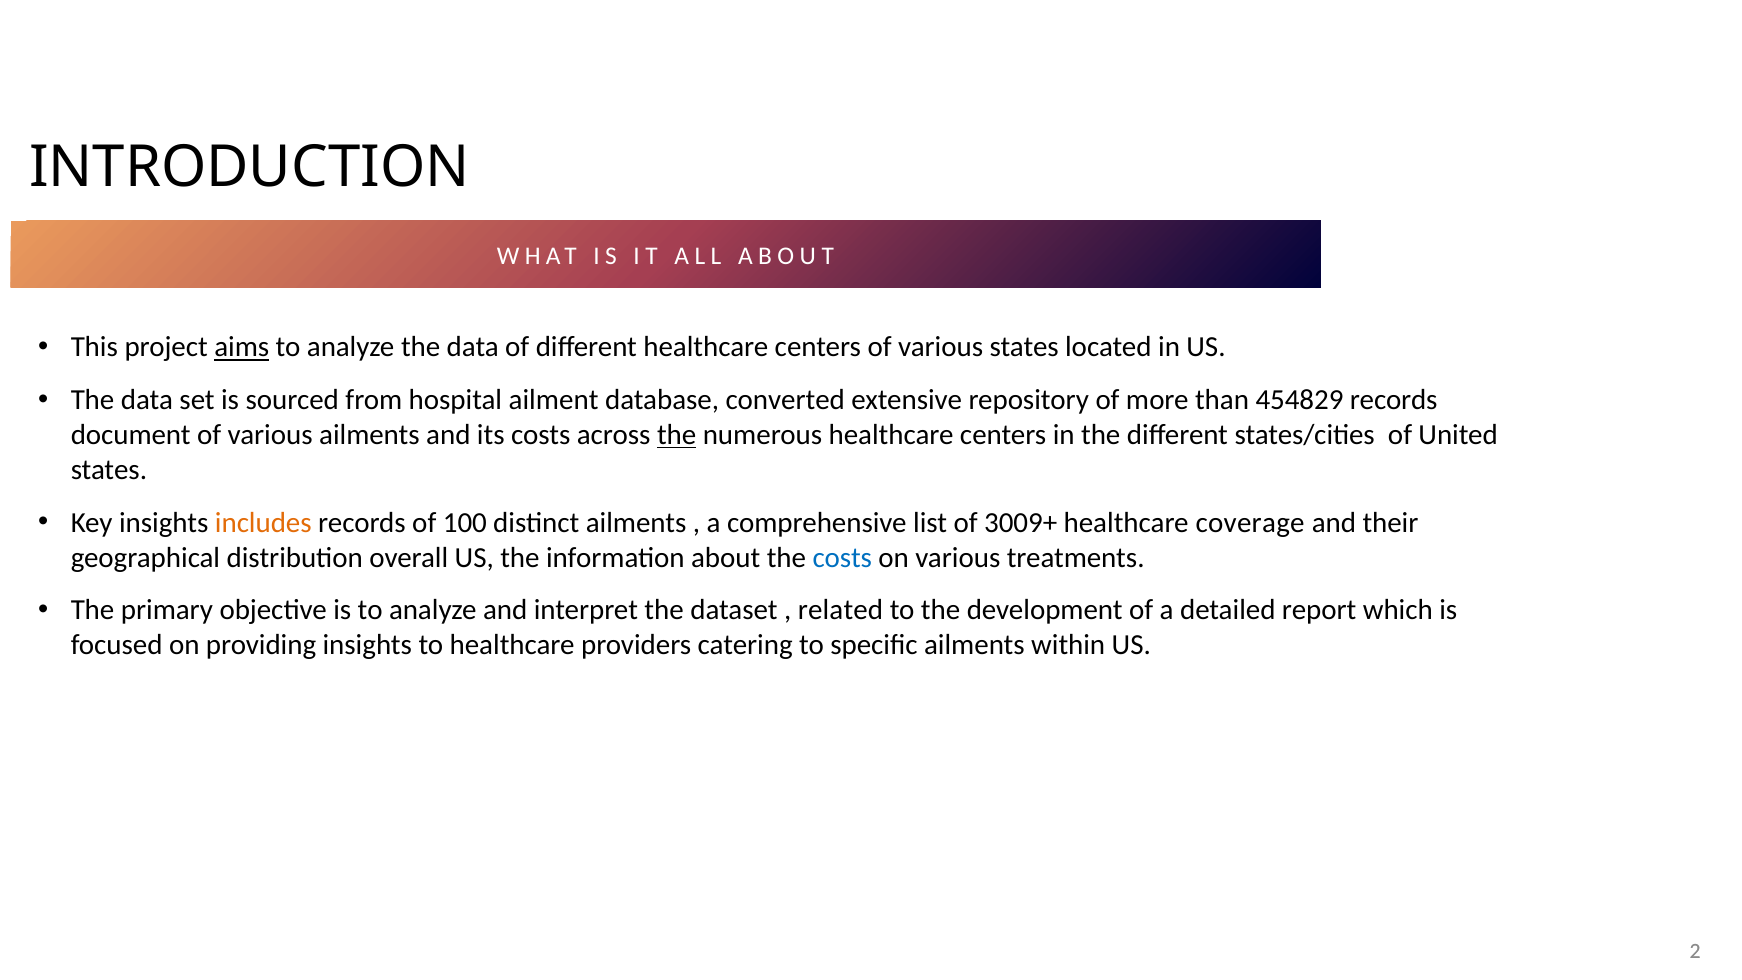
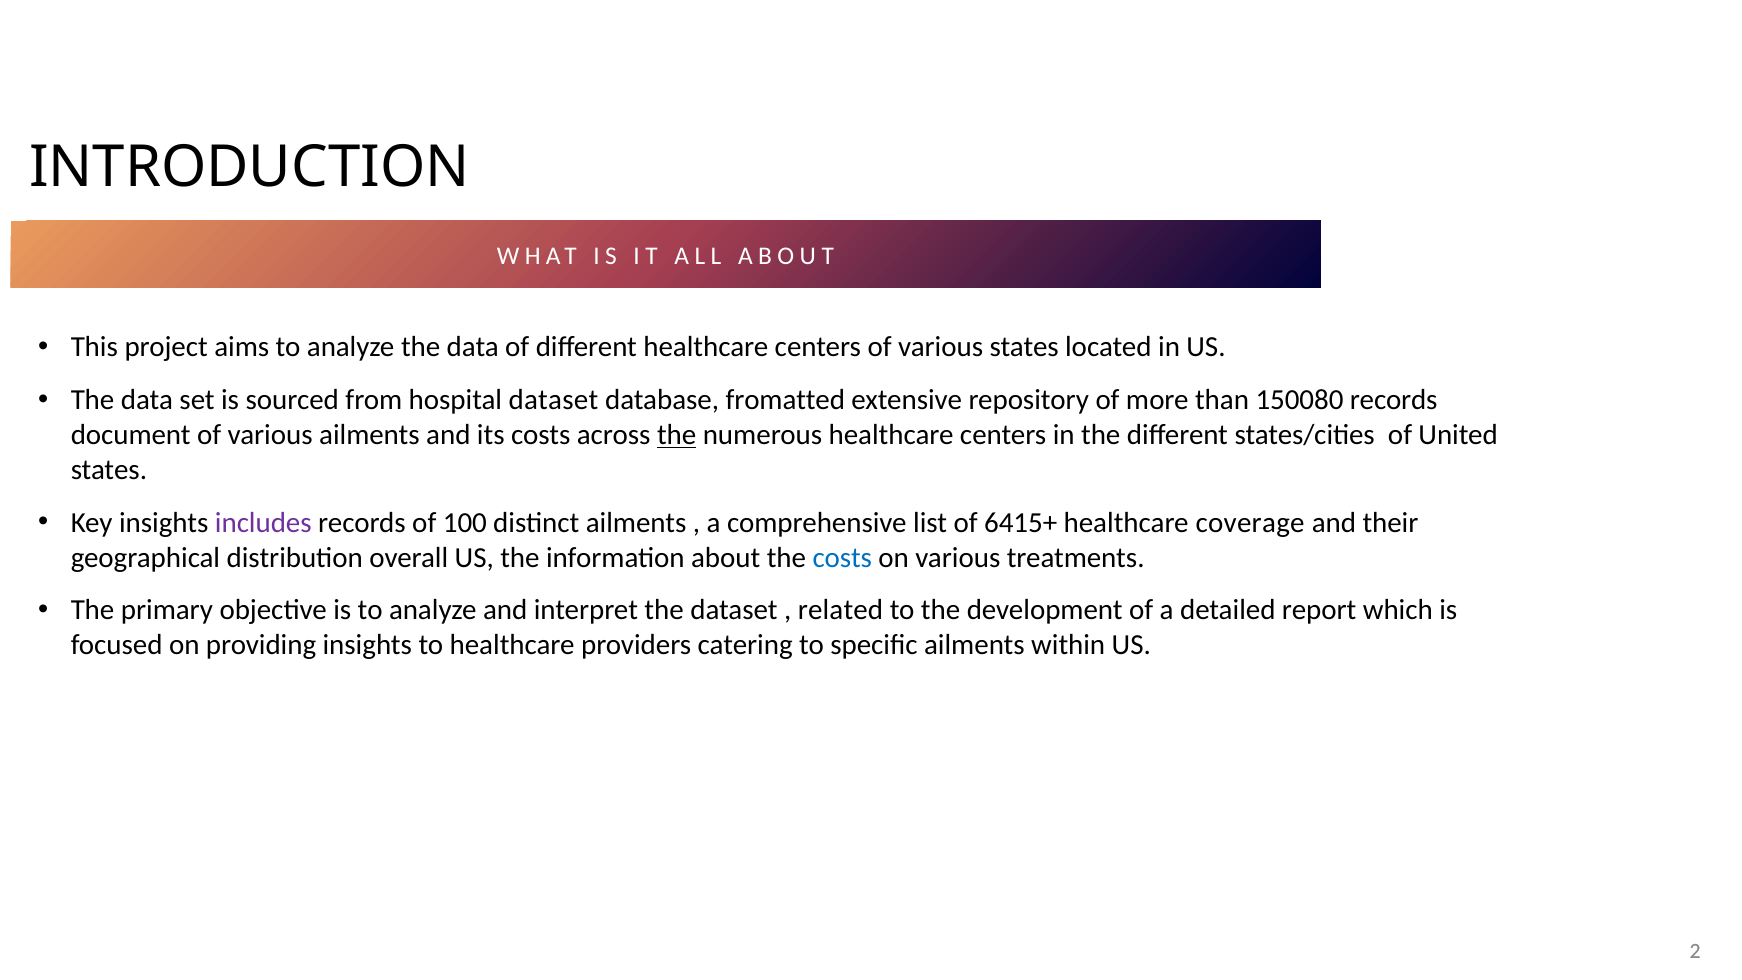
aims underline: present -> none (242, 347)
hospital ailment: ailment -> dataset (553, 400)
converted: converted -> fromatted (785, 400)
454829: 454829 -> 150080 (1300, 400)
includes colour: orange -> purple (263, 523)
3009+: 3009+ -> 6415+ (1021, 523)
